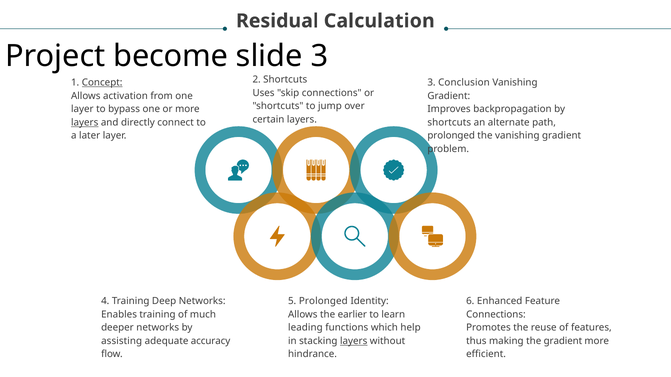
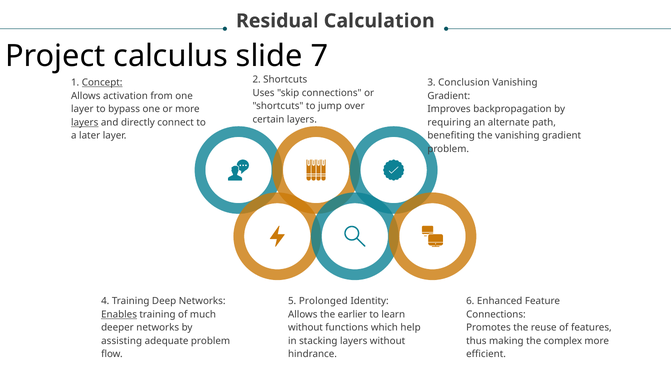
become: become -> calculus (171, 56)
slide 3: 3 -> 7 (319, 56)
shortcuts: shortcuts -> requiring (449, 123)
prolonged: prolonged -> benefiting (451, 136)
Enables underline: none -> present (119, 315)
leading: leading -> without (305, 328)
adequate accuracy: accuracy -> problem (210, 341)
layers underline: present -> none (354, 341)
the gradient: gradient -> complex (563, 341)
